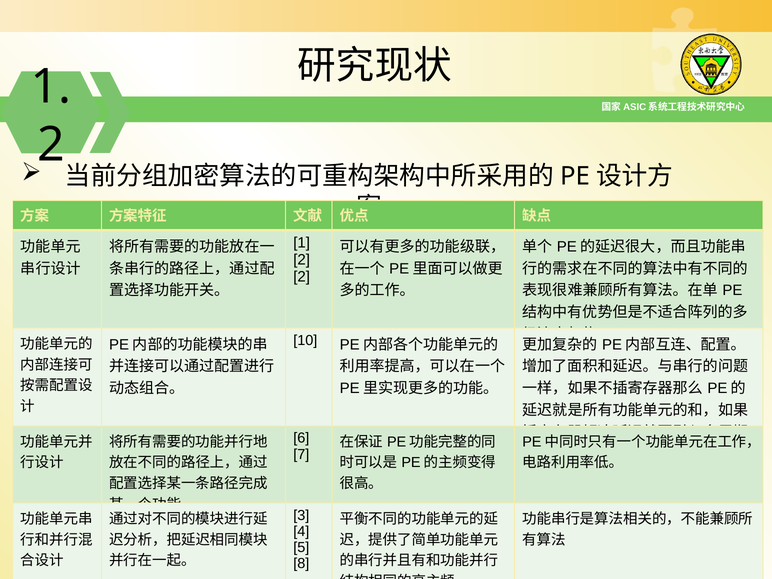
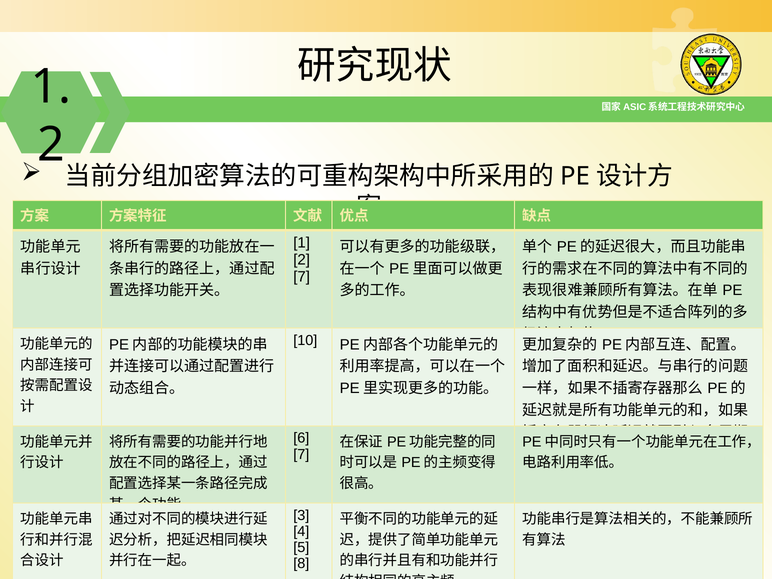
2: 2 -> 7 (302, 277)
